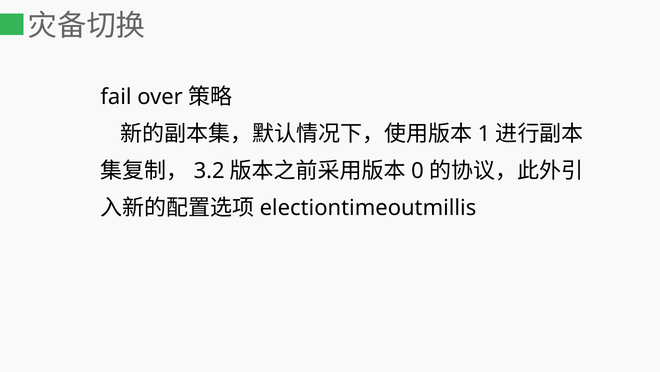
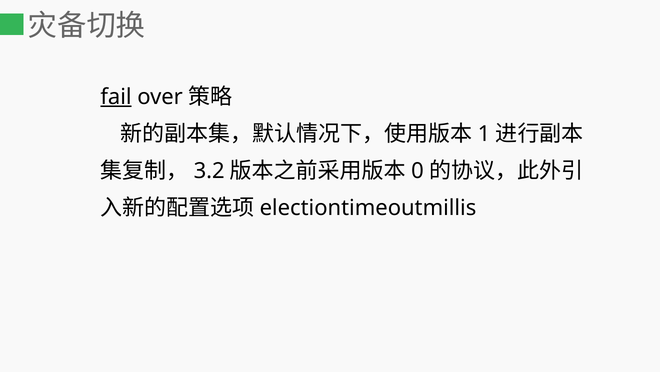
fail underline: none -> present (116, 97)
